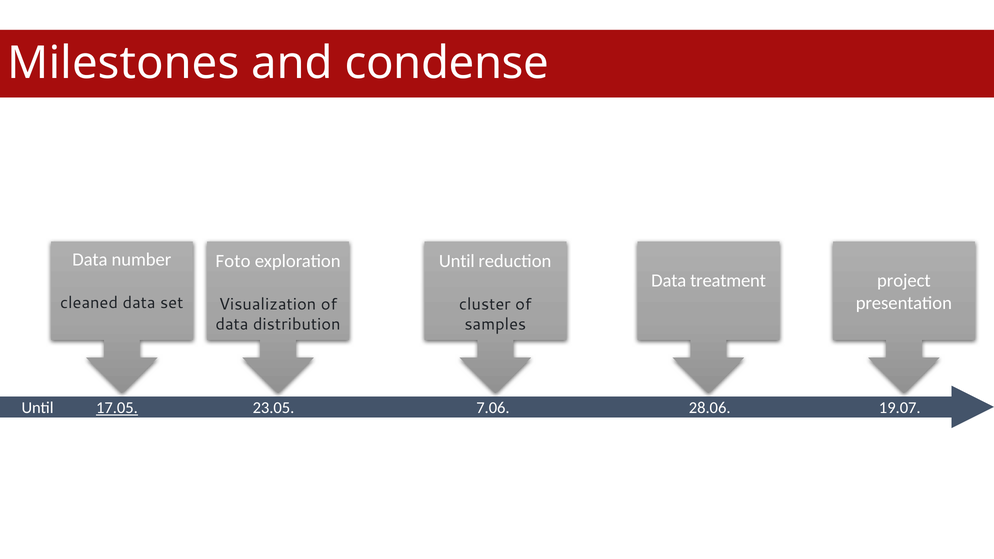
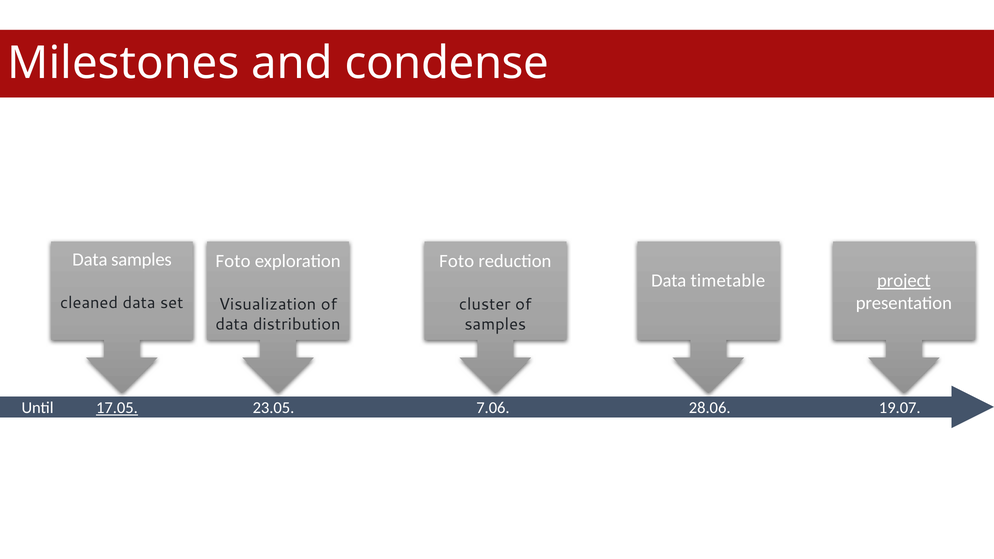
Data number: number -> samples (141, 260)
Until: Until -> Foto (457, 261)
treatment: treatment -> timetable (728, 281)
project underline: none -> present (904, 281)
